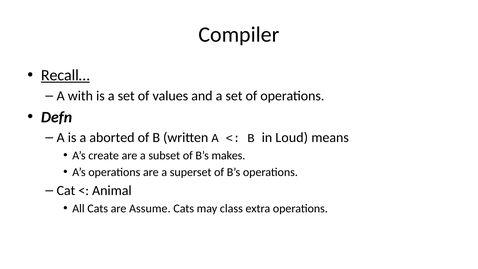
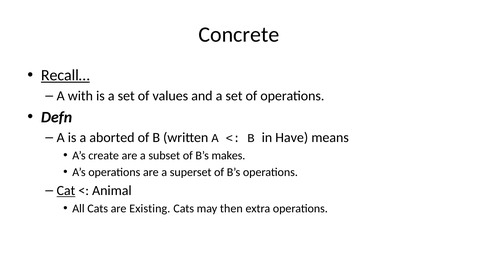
Compiler: Compiler -> Concrete (239, 35)
Loud: Loud -> Have (292, 138)
Cat underline: none -> present (66, 191)
Assume: Assume -> Existing (150, 208)
class: class -> then (231, 208)
